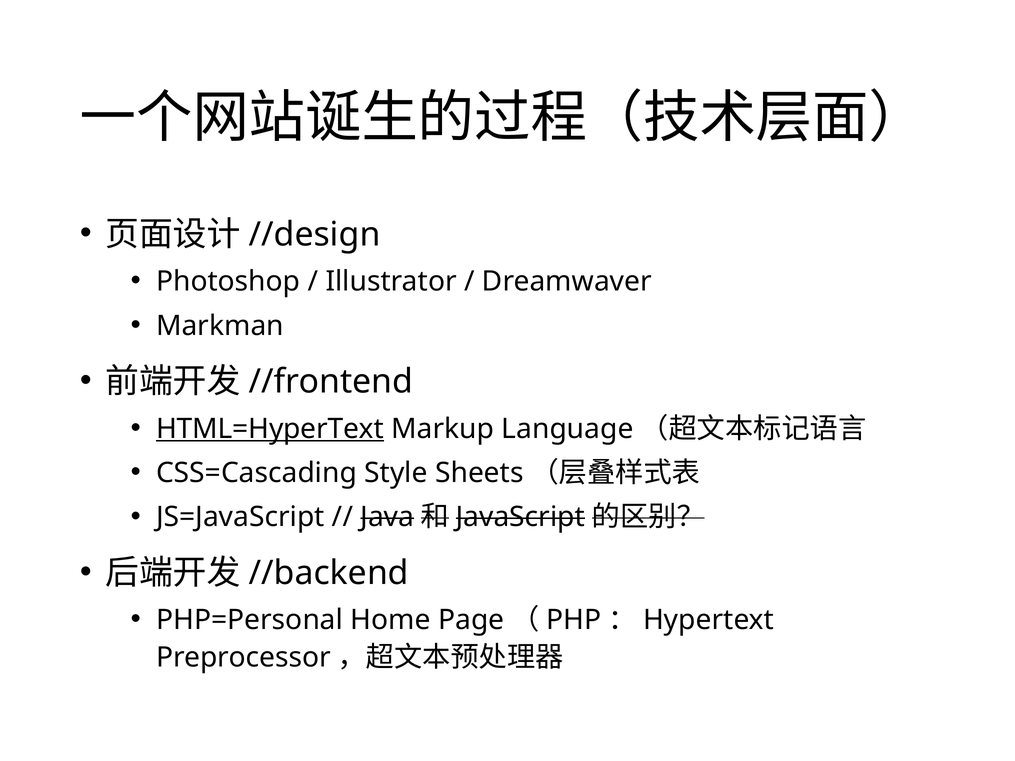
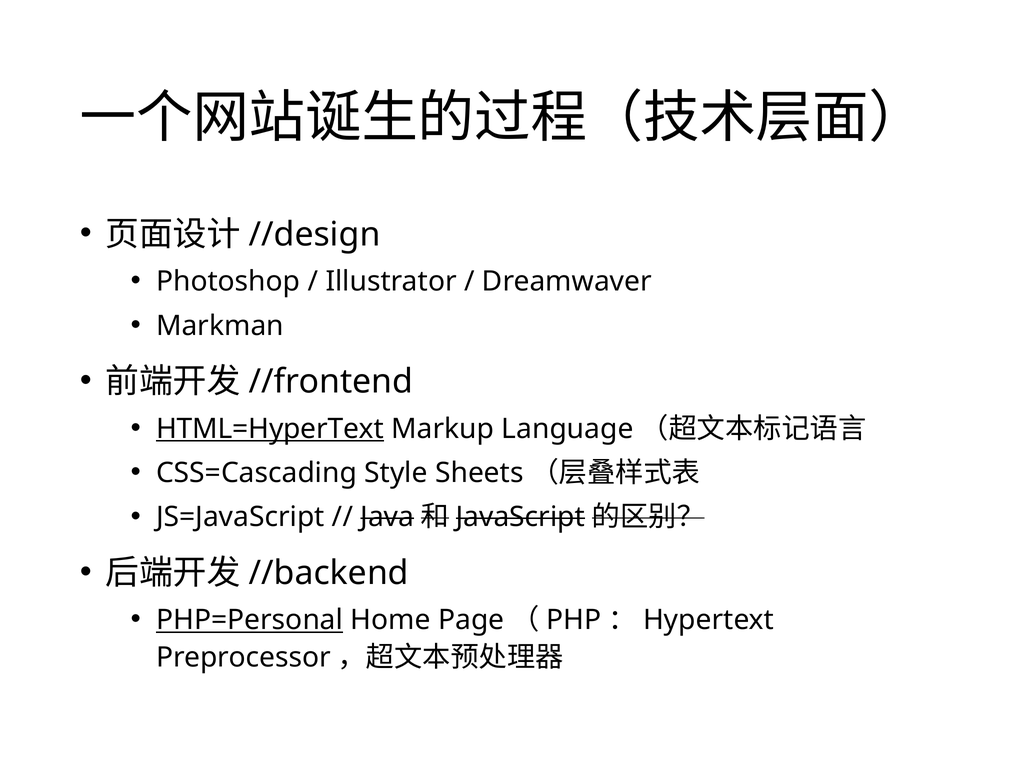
PHP=Personal underline: none -> present (250, 620)
